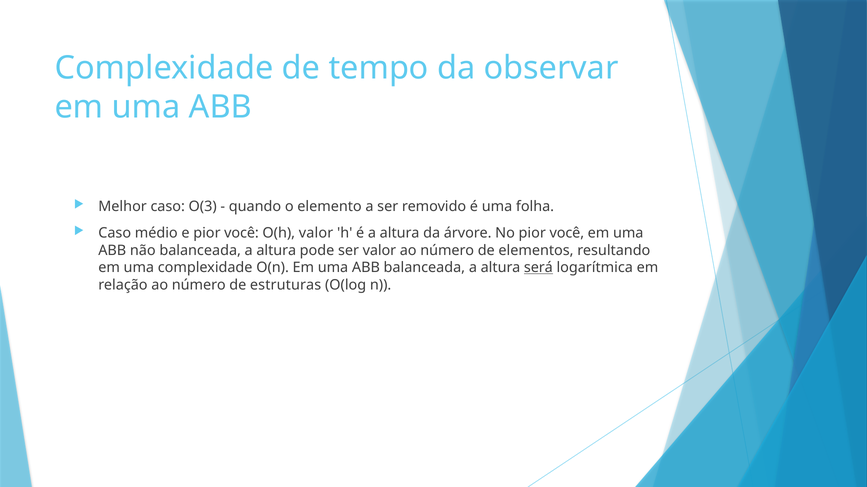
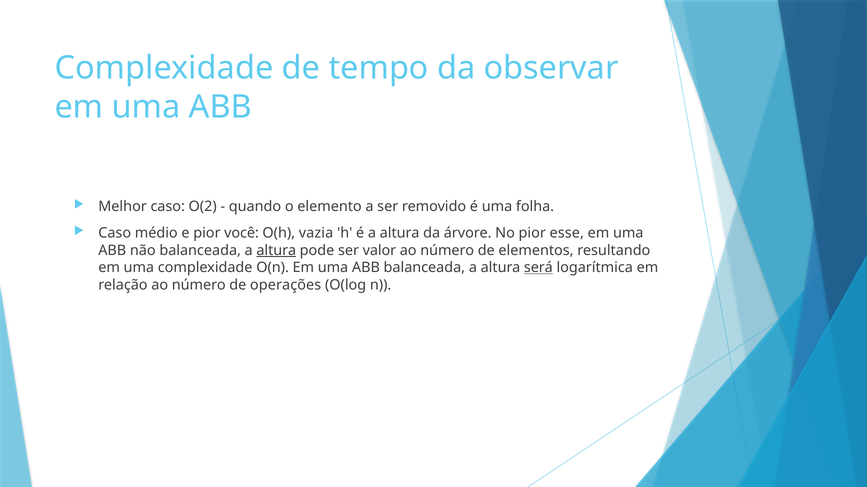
O(3: O(3 -> O(2 (203, 207)
O(h valor: valor -> vazia (316, 233)
No pior você: você -> esse (567, 233)
altura underline: none -> present (276, 251)
estruturas: estruturas -> operações (286, 285)
